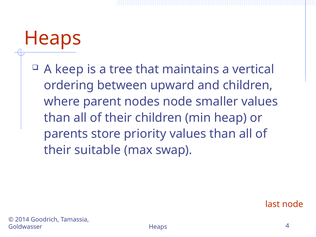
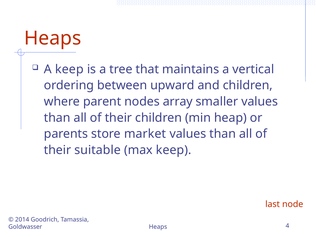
nodes node: node -> array (178, 102)
priority: priority -> market (145, 134)
max swap: swap -> keep (174, 150)
